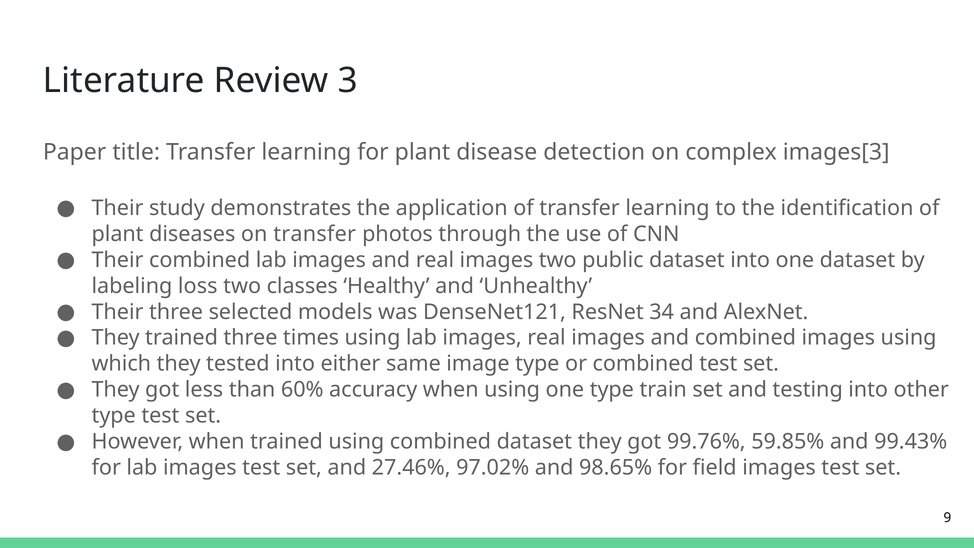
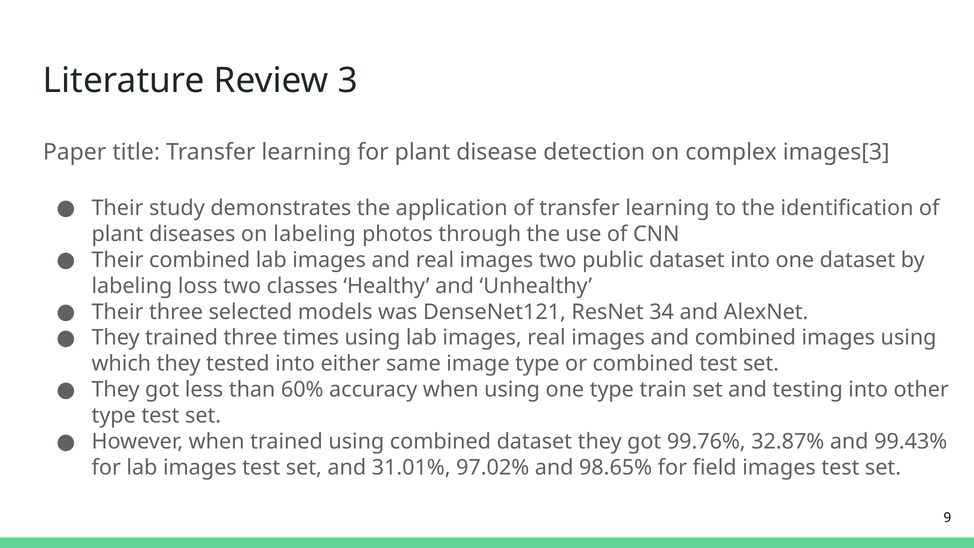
on transfer: transfer -> labeling (315, 234)
59.85%: 59.85% -> 32.87% (788, 442)
27.46%: 27.46% -> 31.01% (411, 468)
